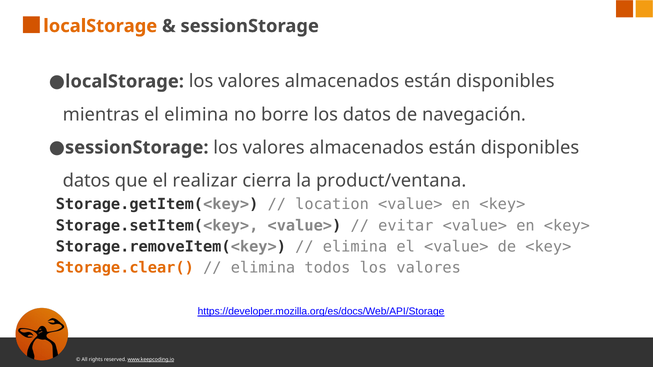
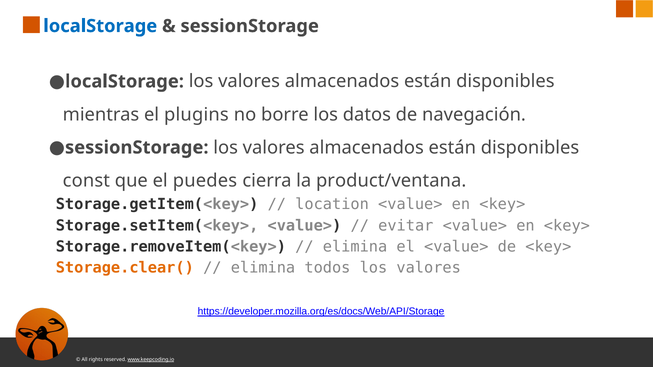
localStorage colour: orange -> blue (100, 26)
el elimina: elimina -> plugins (196, 115)
datos: datos -> const (86, 181)
realizar: realizar -> puedes (205, 181)
